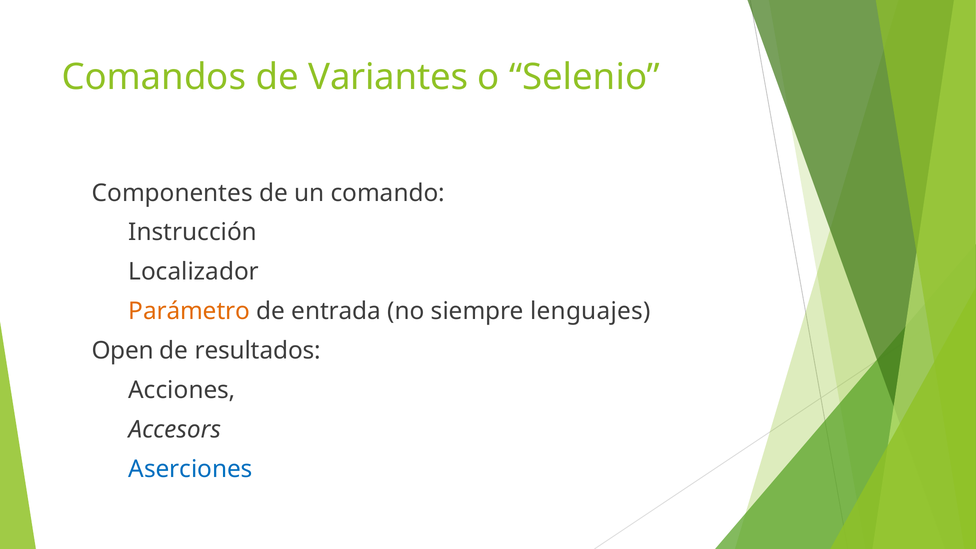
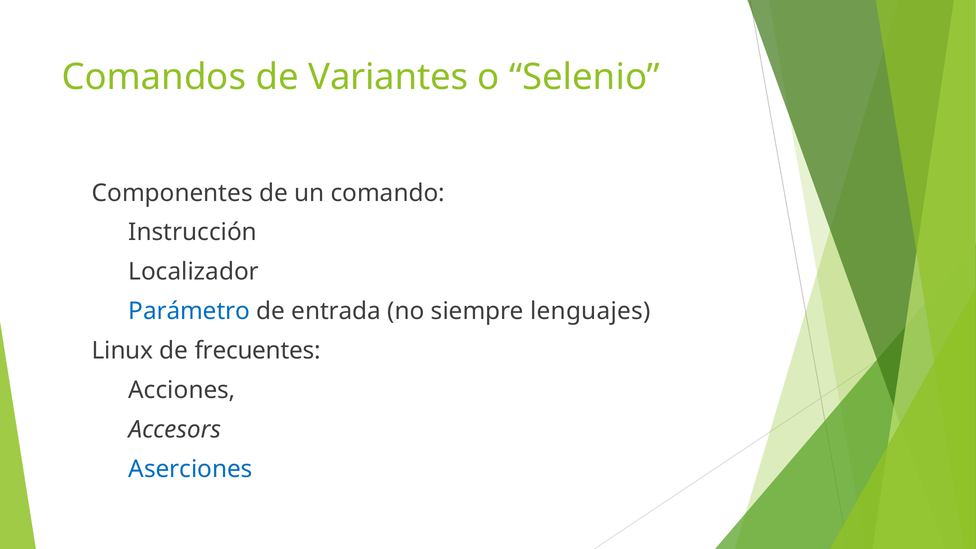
Parámetro colour: orange -> blue (189, 311)
Open: Open -> Linux (123, 351)
resultados: resultados -> frecuentes (258, 351)
